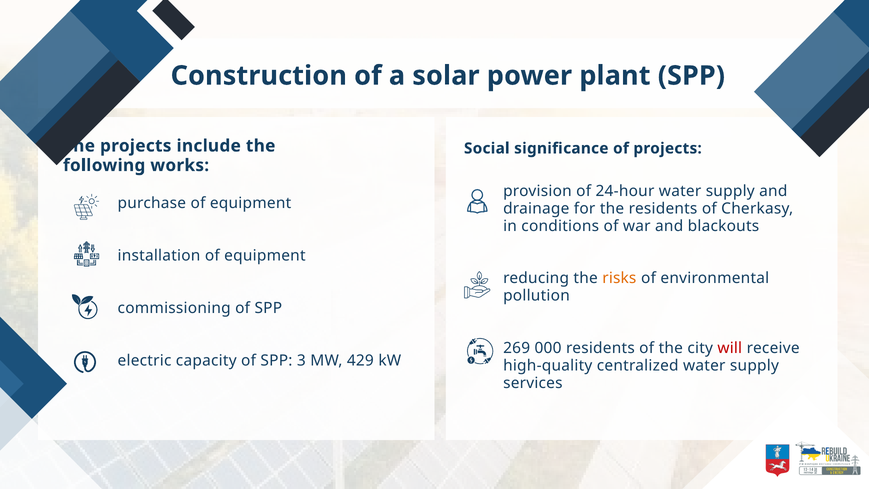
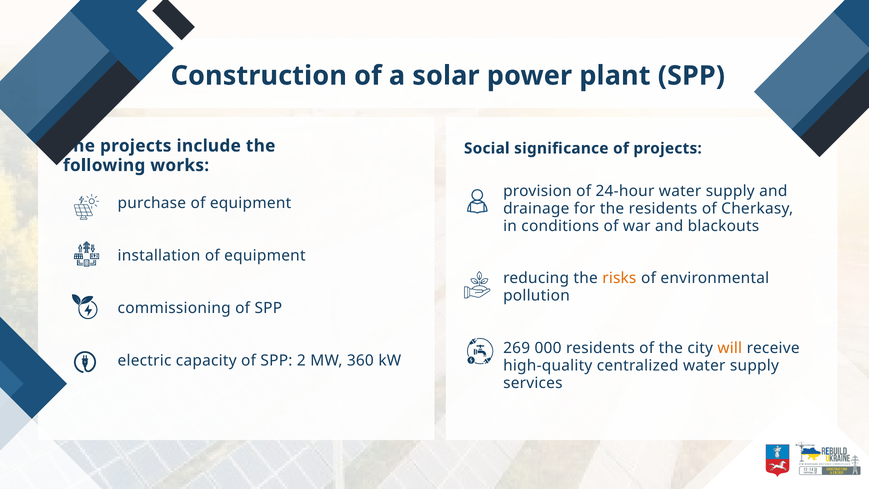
will colour: red -> orange (730, 348)
3: 3 -> 2 (301, 360)
429: 429 -> 360 (360, 360)
